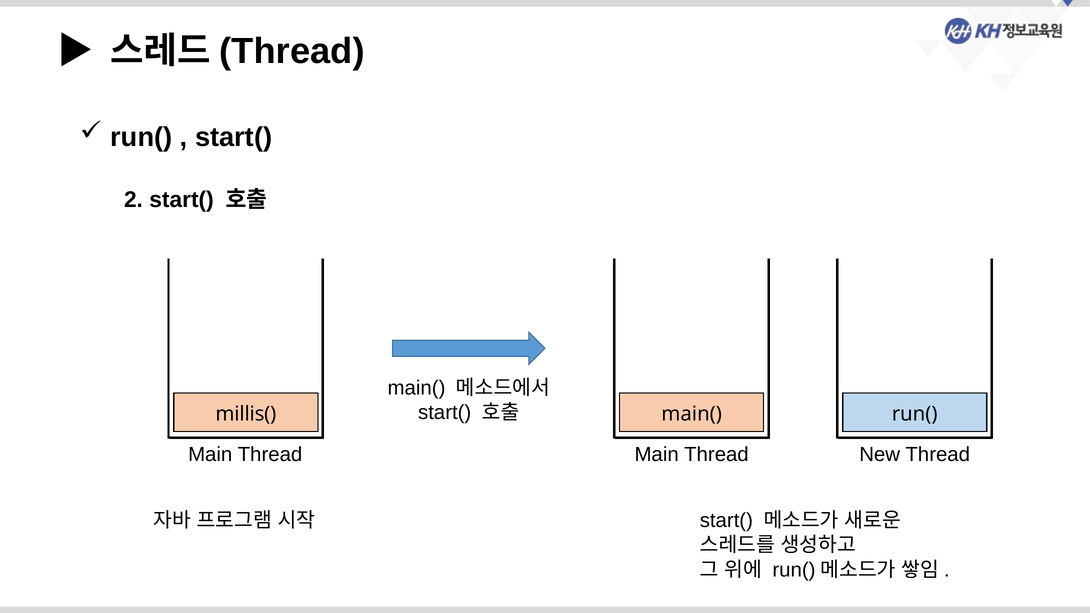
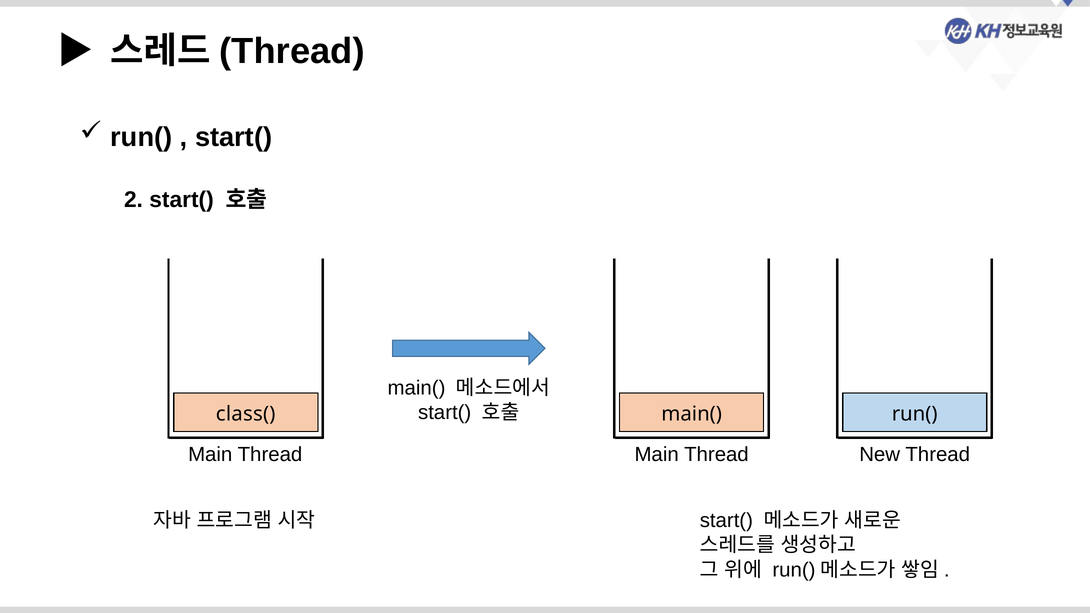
millis(: millis( -> class( (246, 414)
